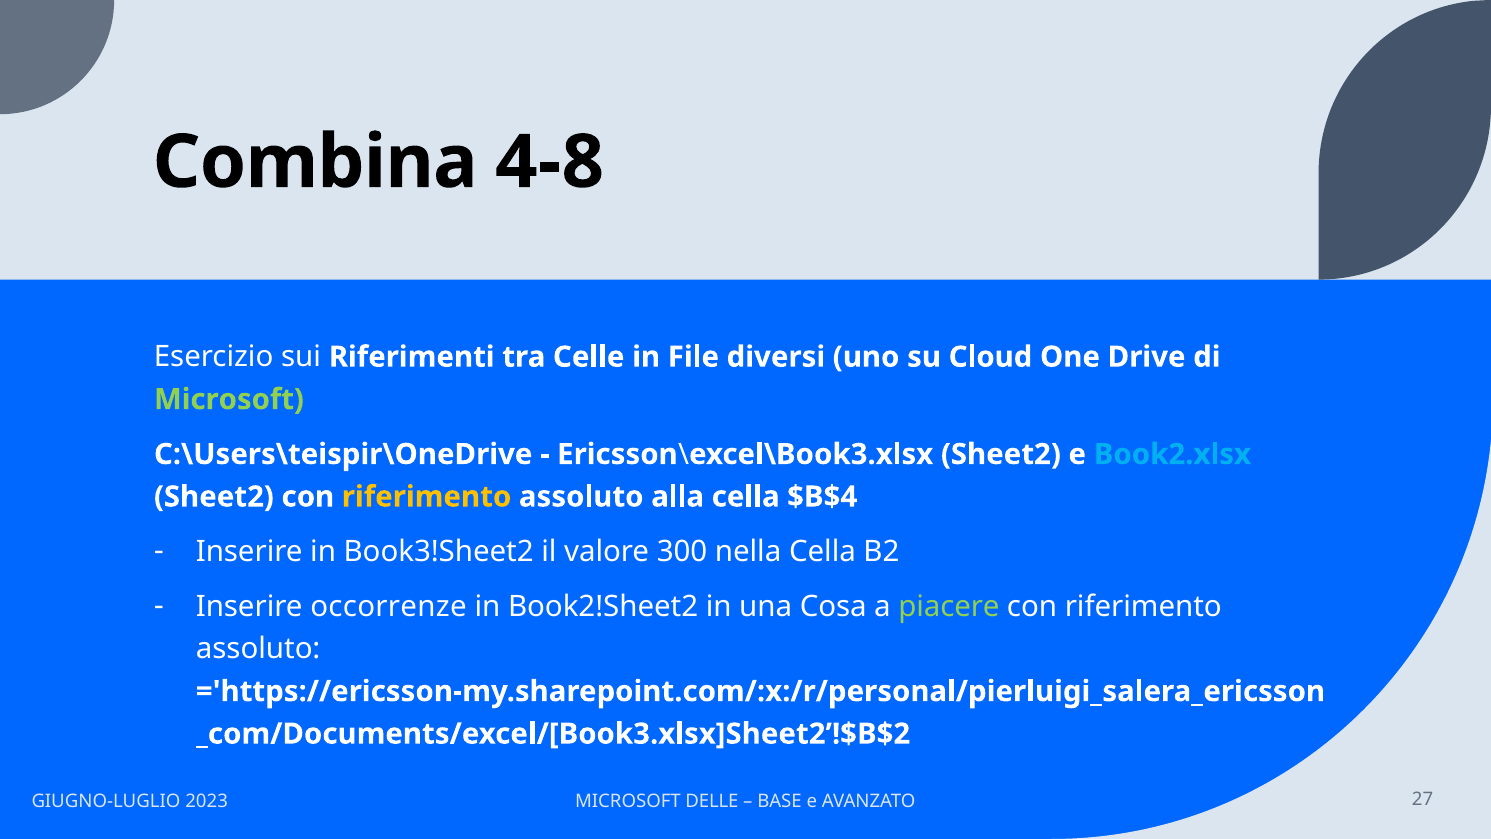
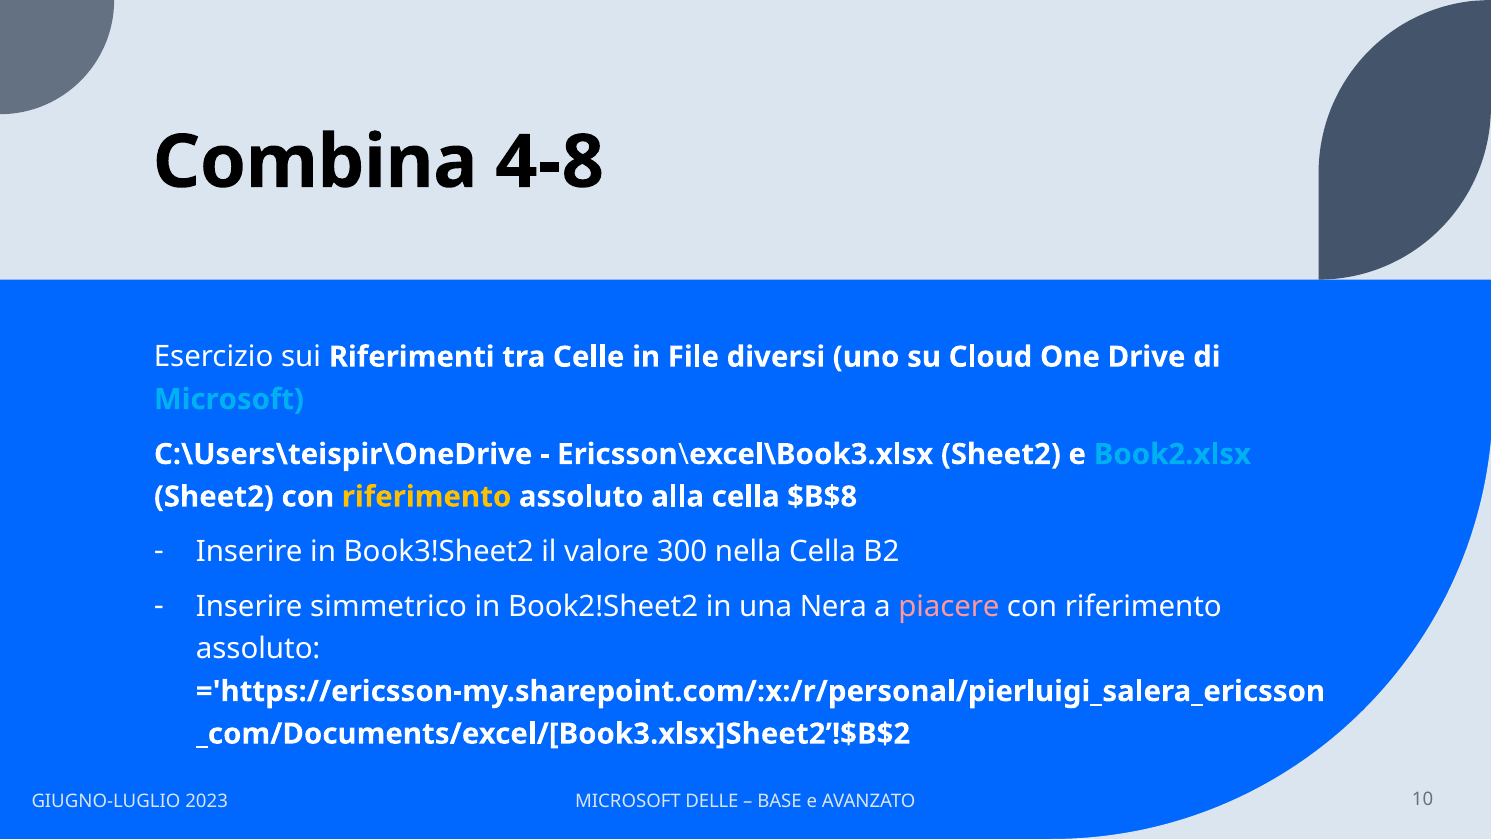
Microsoft colour: light green -> light blue (229, 399)
$B$4: $B$4 -> $B$8 (822, 497)
occorrenze: occorrenze -> simmetrico (389, 606)
Cosa: Cosa -> Nera (833, 606)
piacere colour: light green -> pink (949, 606)
27: 27 -> 10 (1423, 799)
